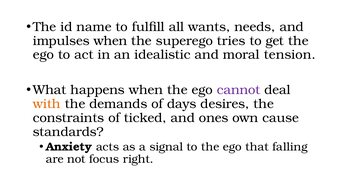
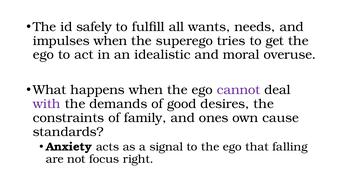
name: name -> safely (94, 27)
tension: tension -> overuse (290, 55)
with colour: orange -> purple (47, 104)
days: days -> good (182, 104)
ticked: ticked -> family (145, 118)
